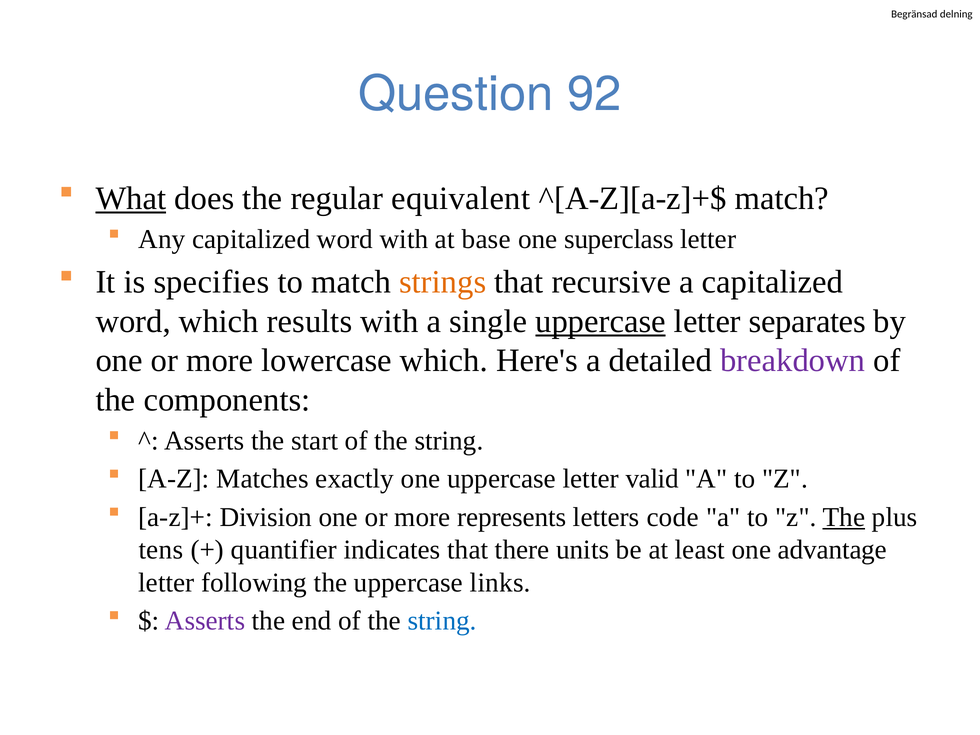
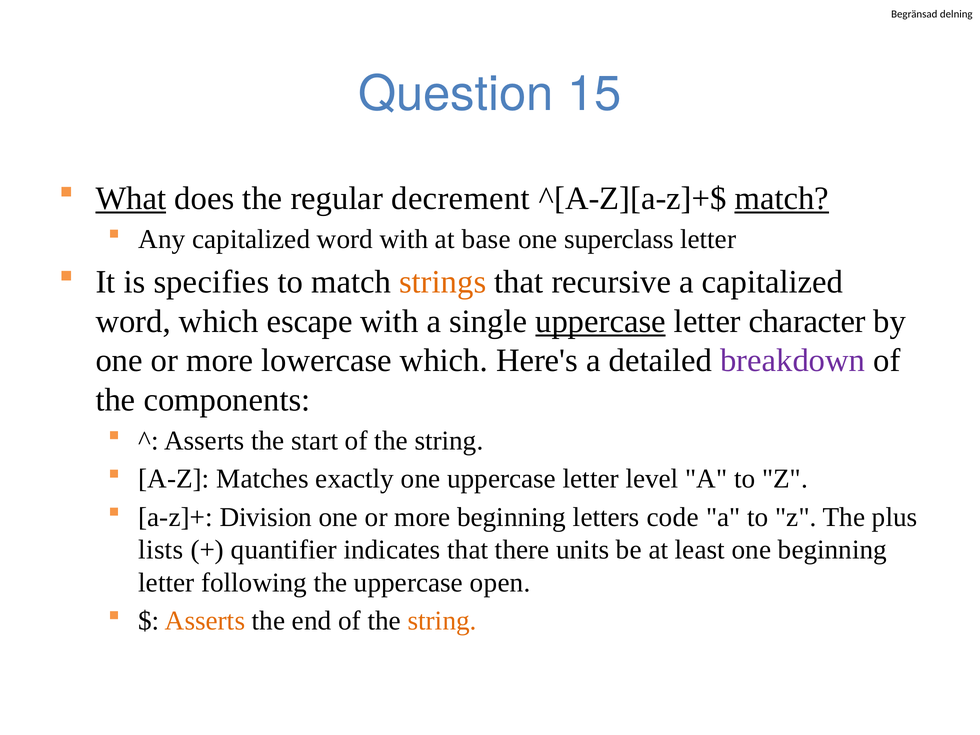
92: 92 -> 15 (594, 94)
equivalent: equivalent -> decrement (461, 198)
match underline: none -> present (782, 198)
results: results -> escape (310, 321)
separates: separates -> character (807, 321)
valid: valid -> level (652, 479)
more represents: represents -> beginning (512, 517)
The underline: present -> none (844, 517)
tens: tens -> lists (161, 550)
one advantage: advantage -> beginning (832, 550)
links: links -> open (500, 583)
Asserts colour: purple -> orange (205, 621)
string colour: blue -> orange (442, 621)
